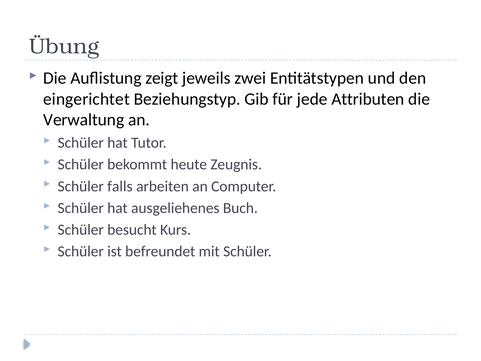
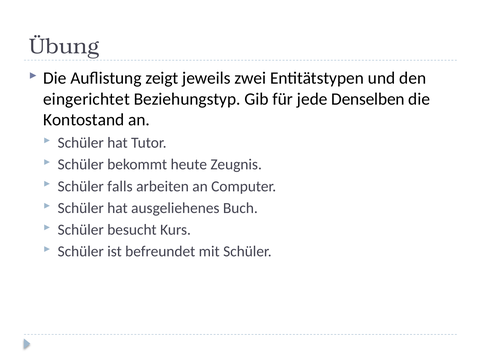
Attributen: Attributen -> Denselben (368, 99)
Verwaltung: Verwaltung -> Kontostand (84, 120)
